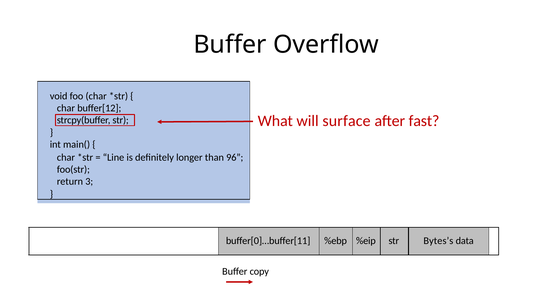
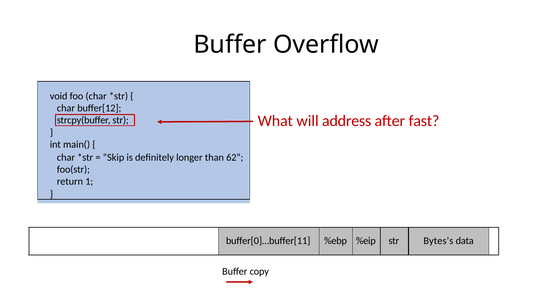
surface: surface -> address (347, 121)
Line: Line -> Skip (114, 157)
96: 96 -> 62 (235, 157)
3: 3 -> 1 (89, 181)
